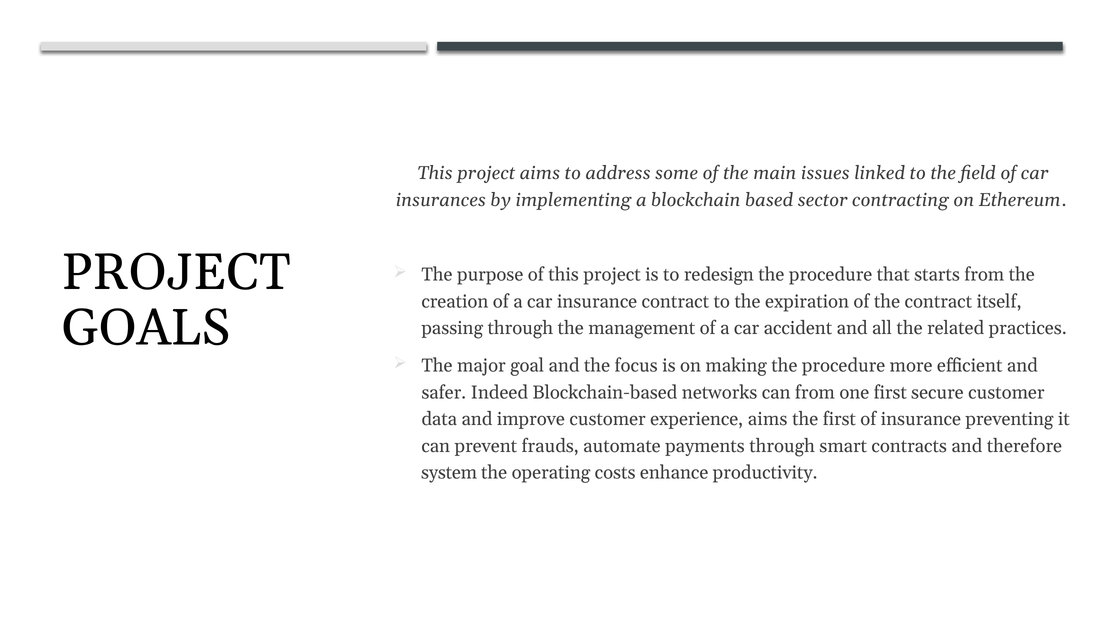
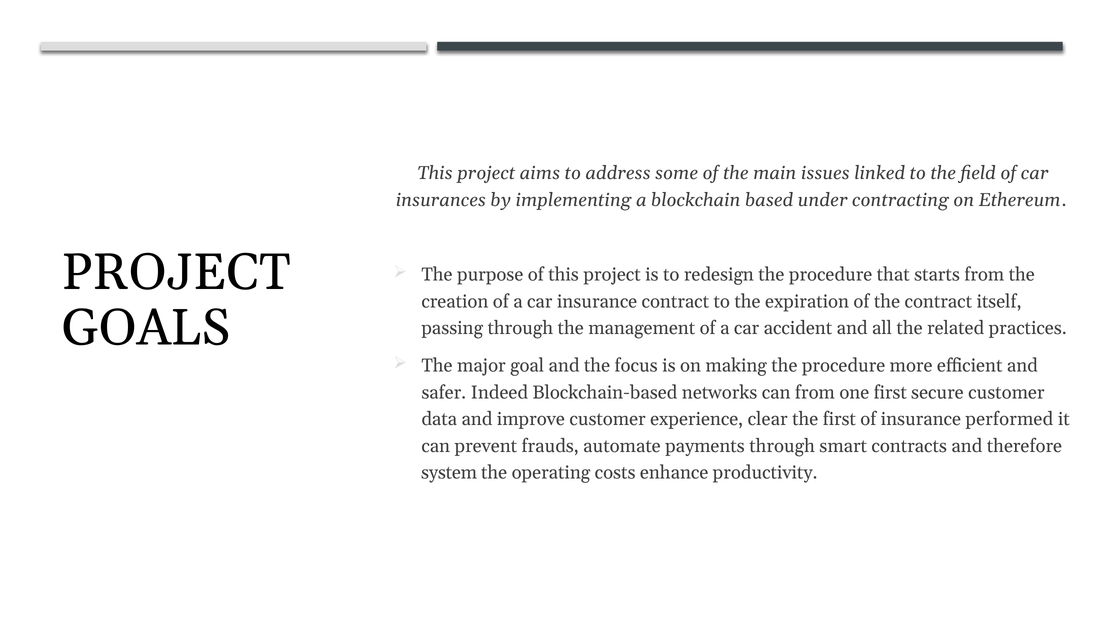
sector: sector -> under (823, 200)
experience aims: aims -> clear (768, 419)
preventing: preventing -> performed (1009, 419)
